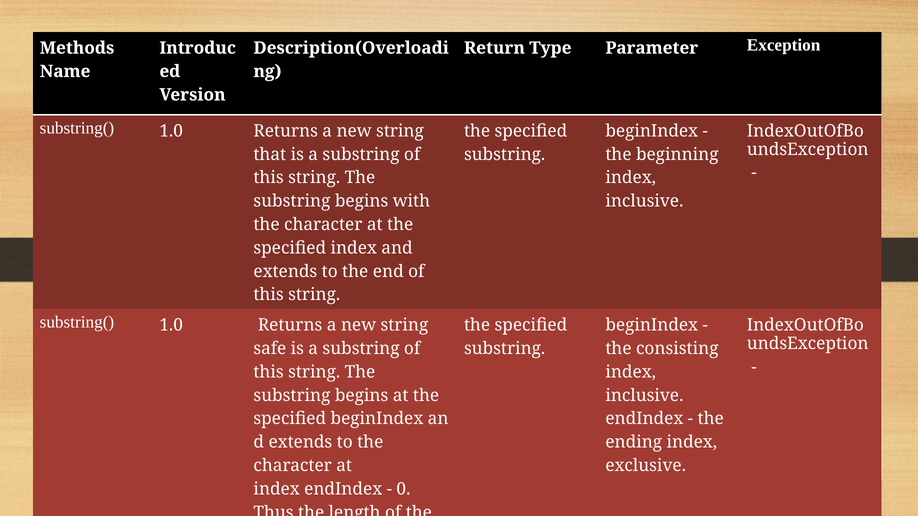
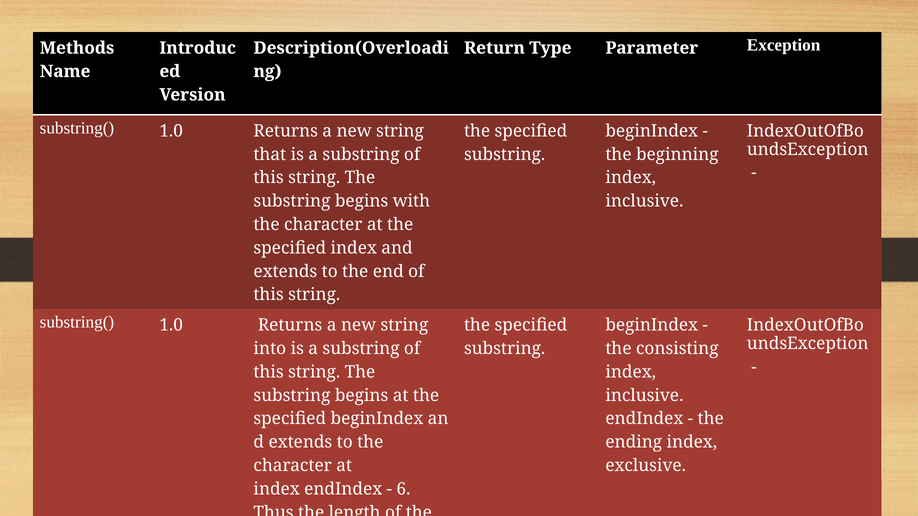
safe: safe -> into (270, 349)
0: 0 -> 6 (403, 489)
